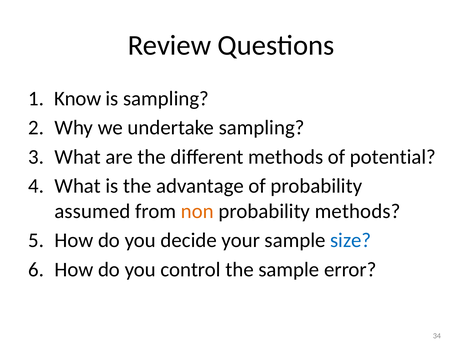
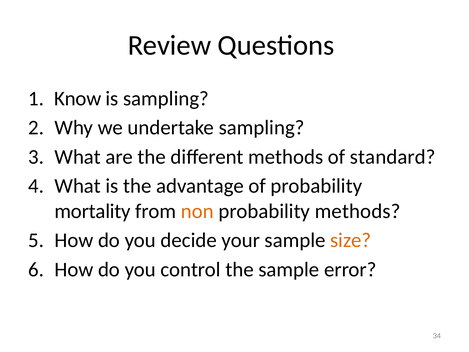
potential: potential -> standard (393, 157)
assumed: assumed -> mortality (93, 211)
size colour: blue -> orange (351, 240)
